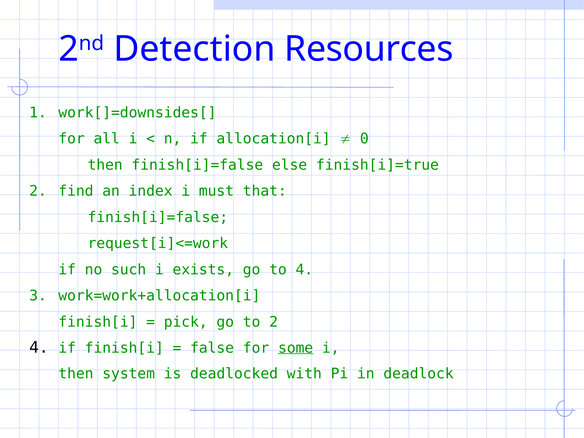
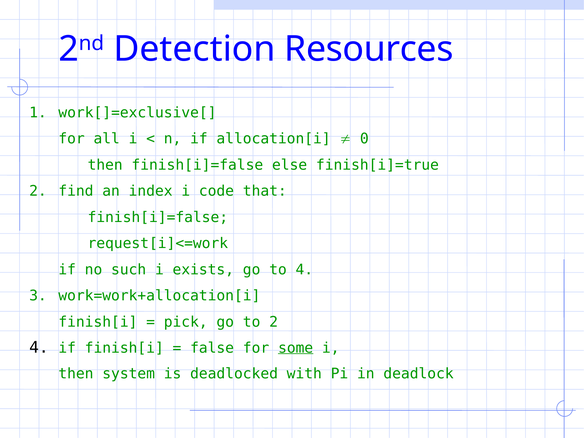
work[]=downsides[: work[]=downsides[ -> work[]=exclusive[ (137, 113)
must: must -> code (216, 191)
